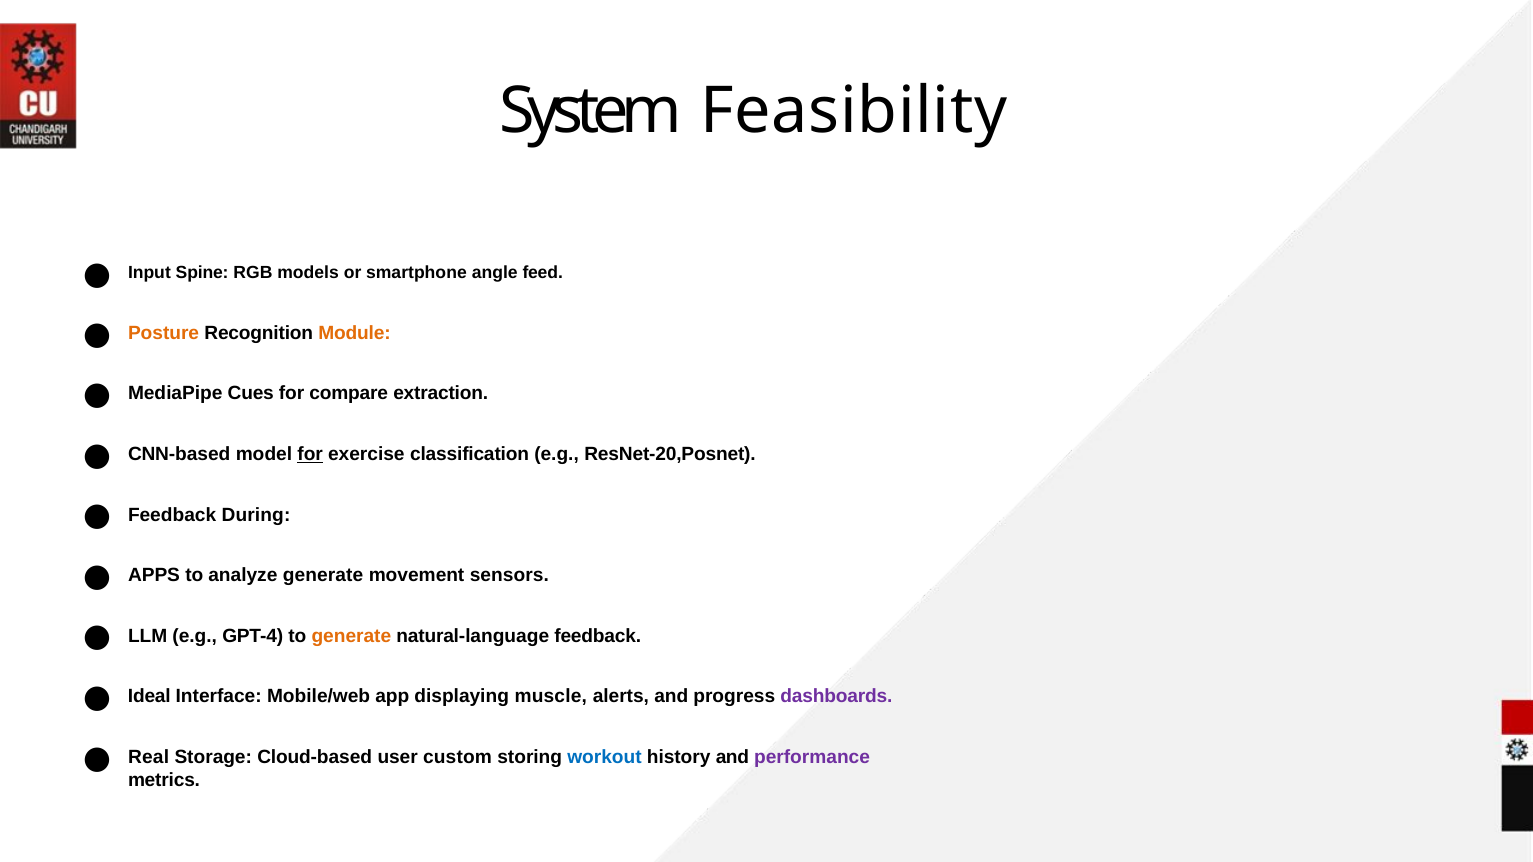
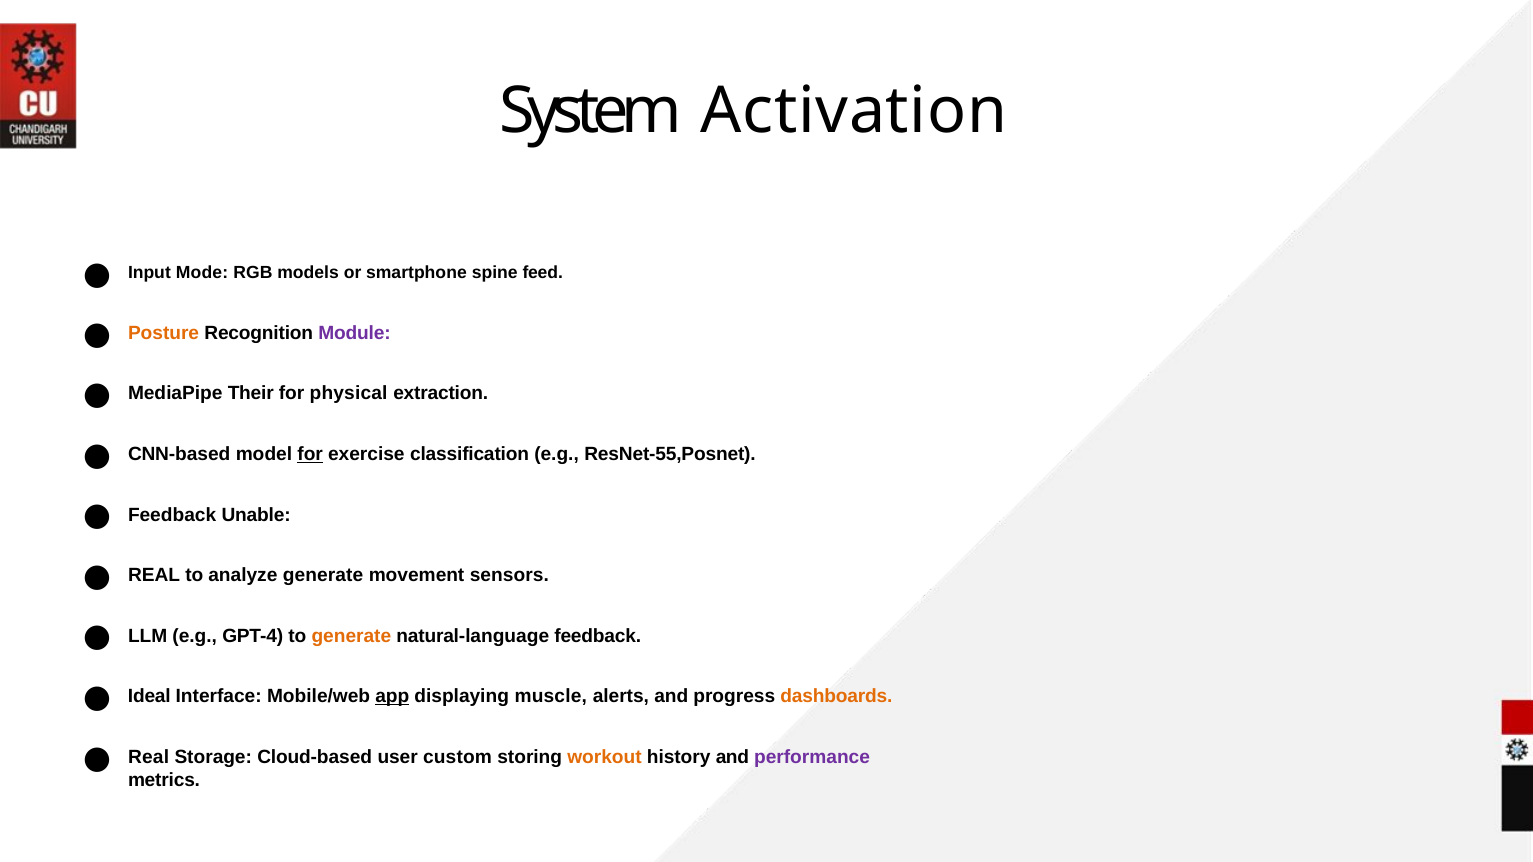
Feasibility: Feasibility -> Activation (854, 112)
Spine: Spine -> Mode (202, 273)
angle: angle -> spine (495, 273)
Module colour: orange -> purple (355, 333)
Cues: Cues -> Their (251, 394)
compare: compare -> physical (349, 394)
ResNet-20,Posnet: ResNet-20,Posnet -> ResNet-55,Posnet (670, 454)
During: During -> Unable (256, 515)
APPS: APPS -> REAL (154, 575)
app underline: none -> present (392, 697)
dashboards colour: purple -> orange (836, 697)
workout colour: blue -> orange (605, 757)
